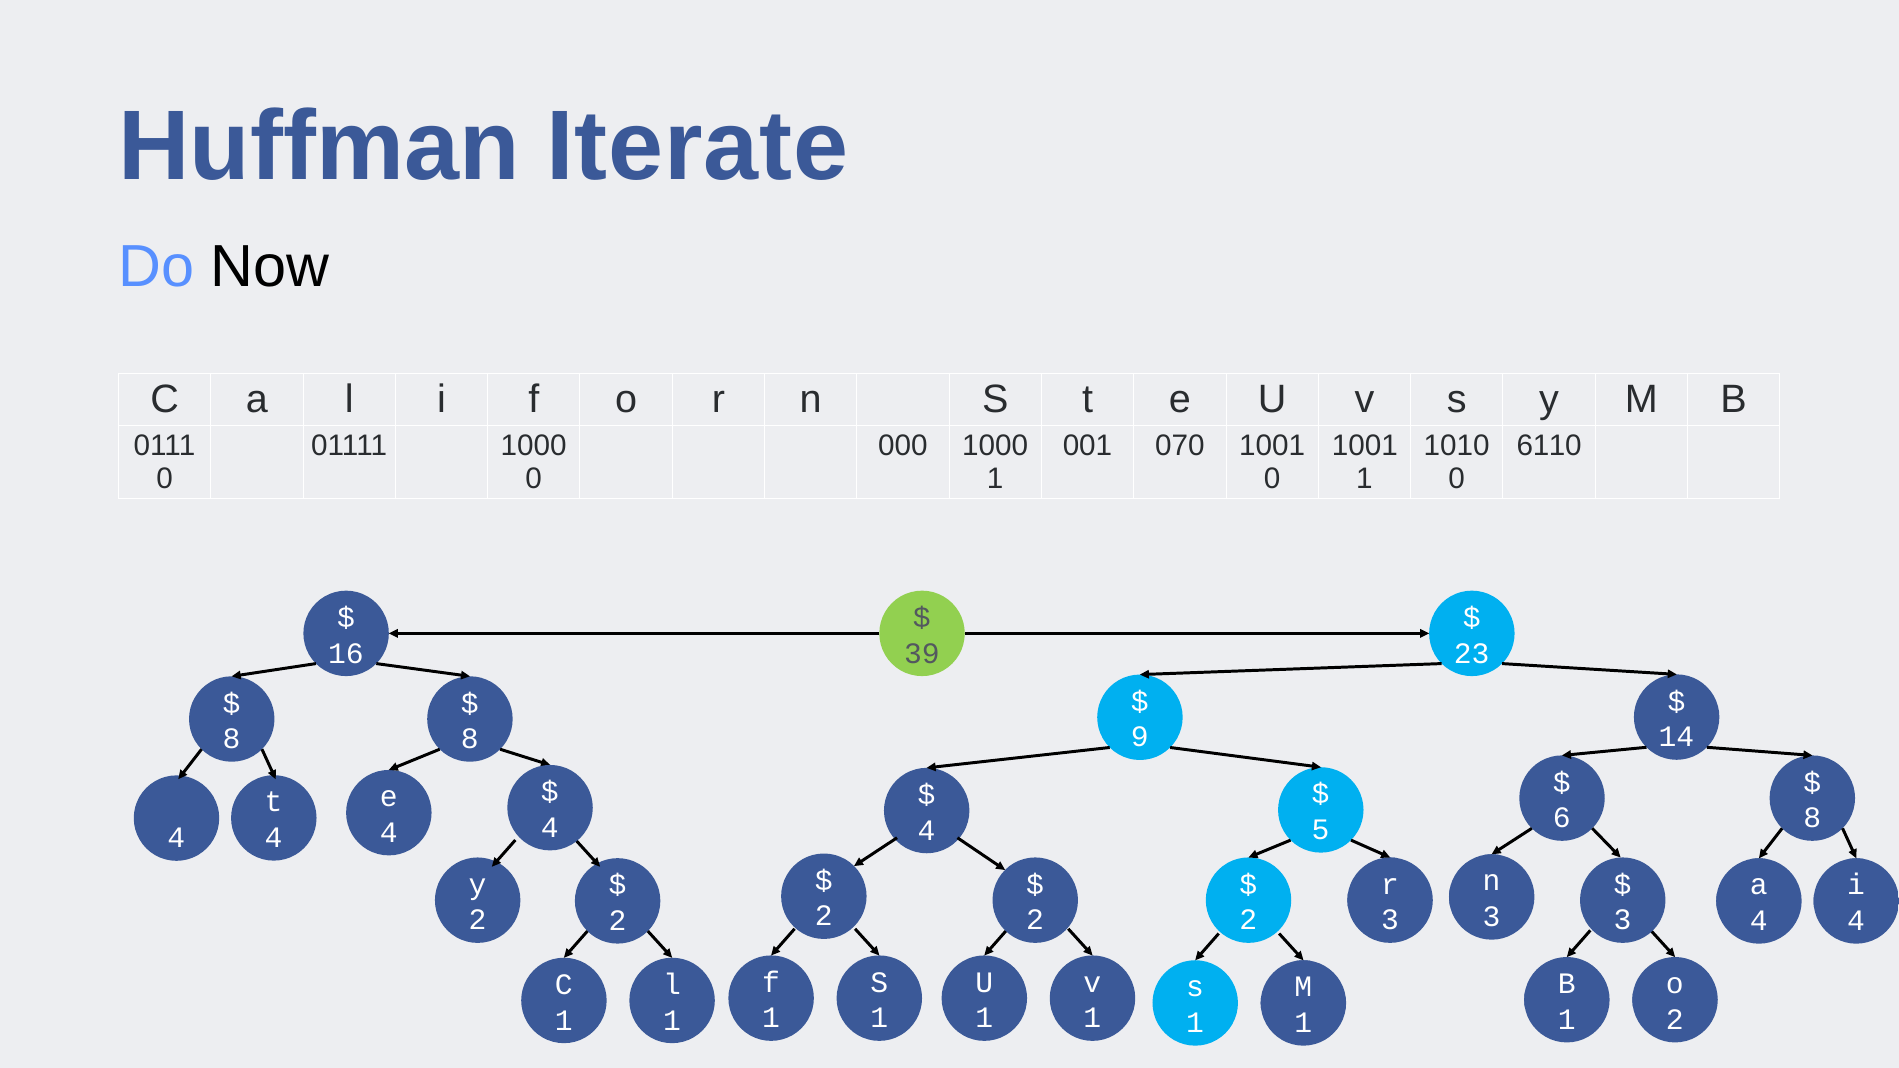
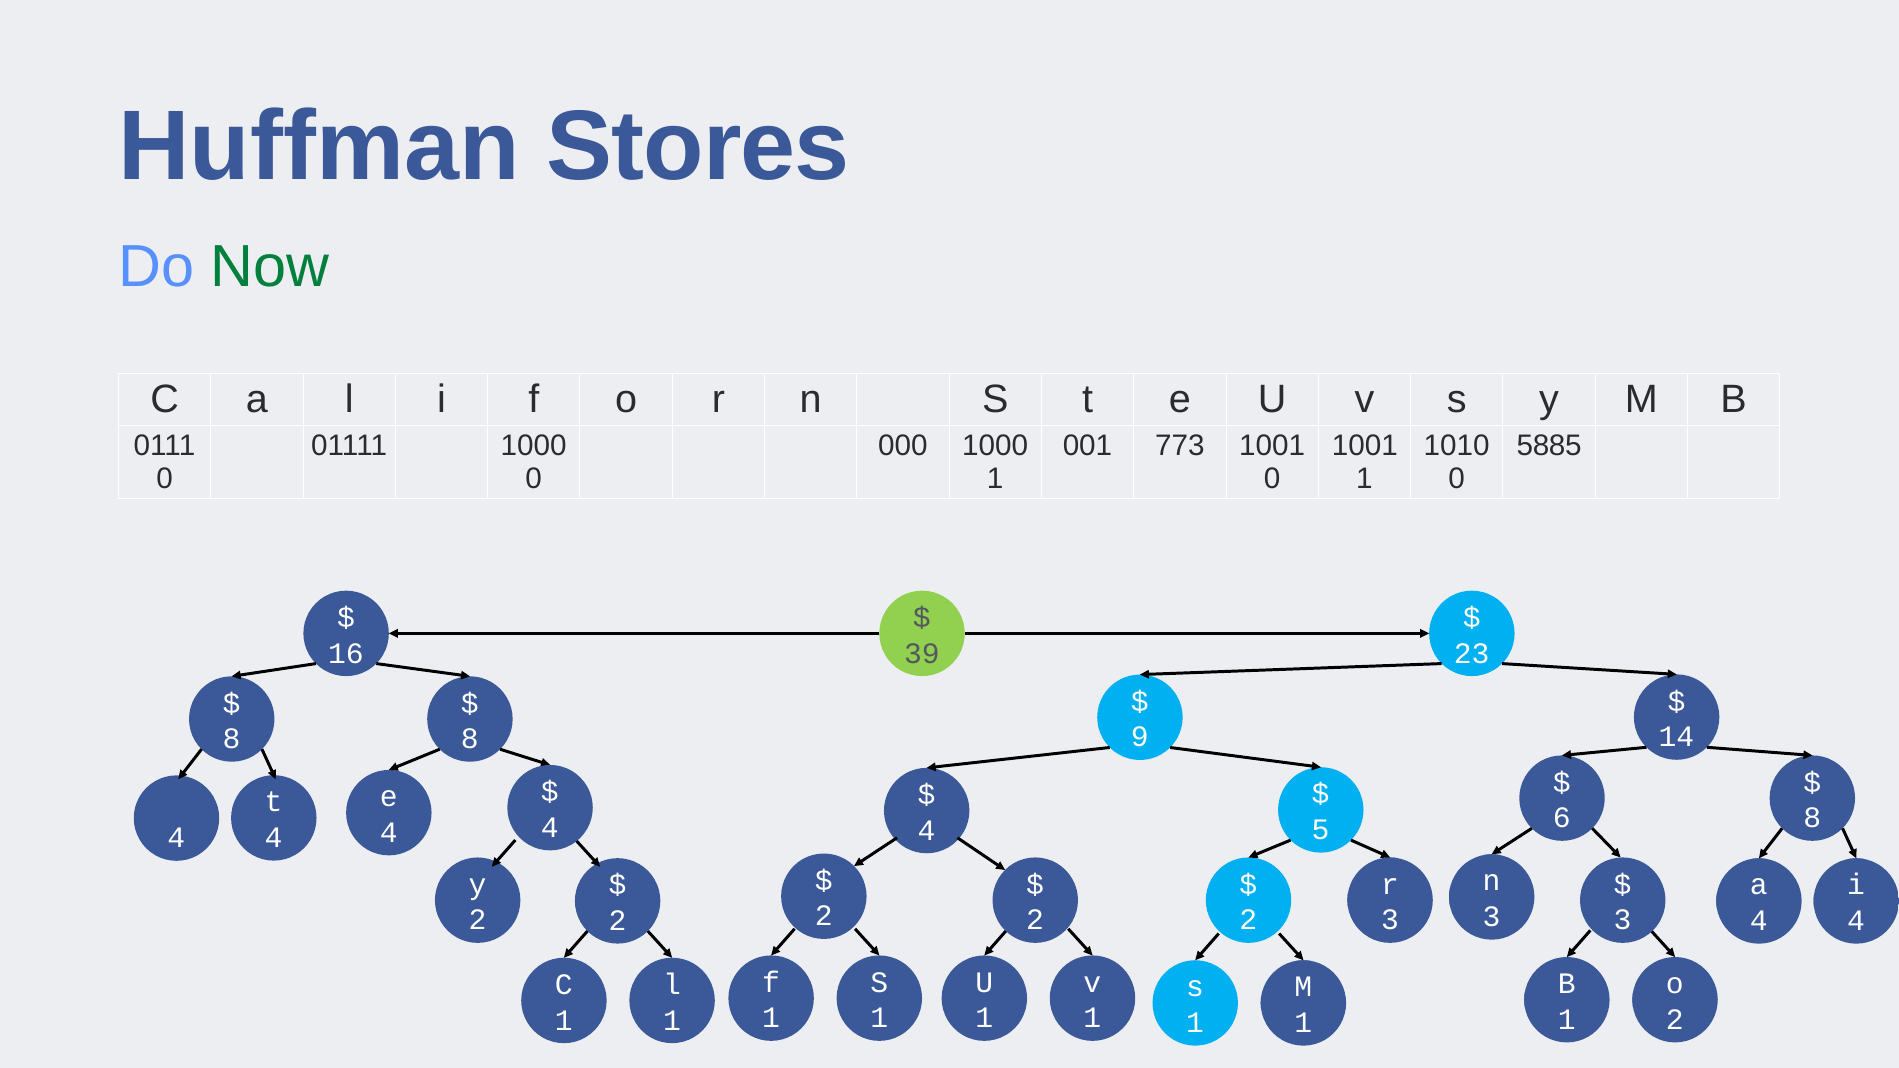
Iterate: Iterate -> Stores (698, 147)
Now colour: black -> green (270, 267)
070: 070 -> 773 (1180, 446)
6110: 6110 -> 5885 (1549, 446)
